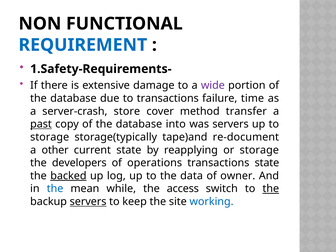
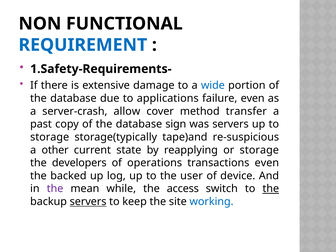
wide colour: purple -> blue (213, 85)
to transactions: transactions -> applications (168, 98)
failure time: time -> even (253, 98)
store: store -> allow (127, 111)
past underline: present -> none (41, 124)
into: into -> sign (176, 124)
re-document: re-document -> re-suspicious (246, 137)
transactions state: state -> even (267, 163)
backed underline: present -> none (68, 176)
data: data -> user (192, 176)
owner: owner -> device (238, 176)
the colour: blue -> purple (55, 189)
